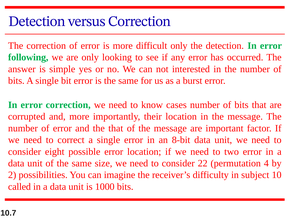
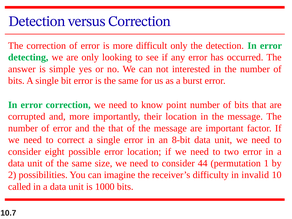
following: following -> detecting (28, 57)
cases: cases -> point (176, 105)
22: 22 -> 44 (203, 163)
4: 4 -> 1 (266, 163)
subject: subject -> invalid (255, 175)
